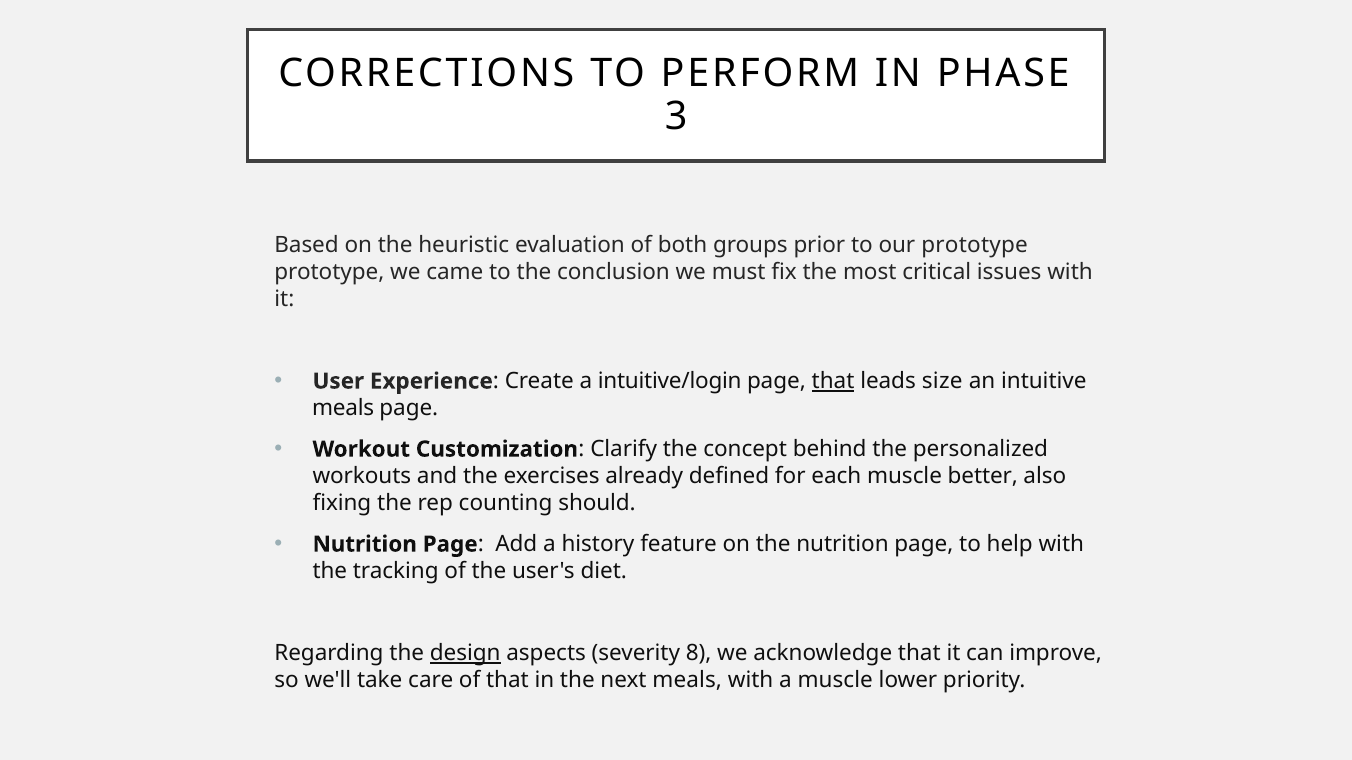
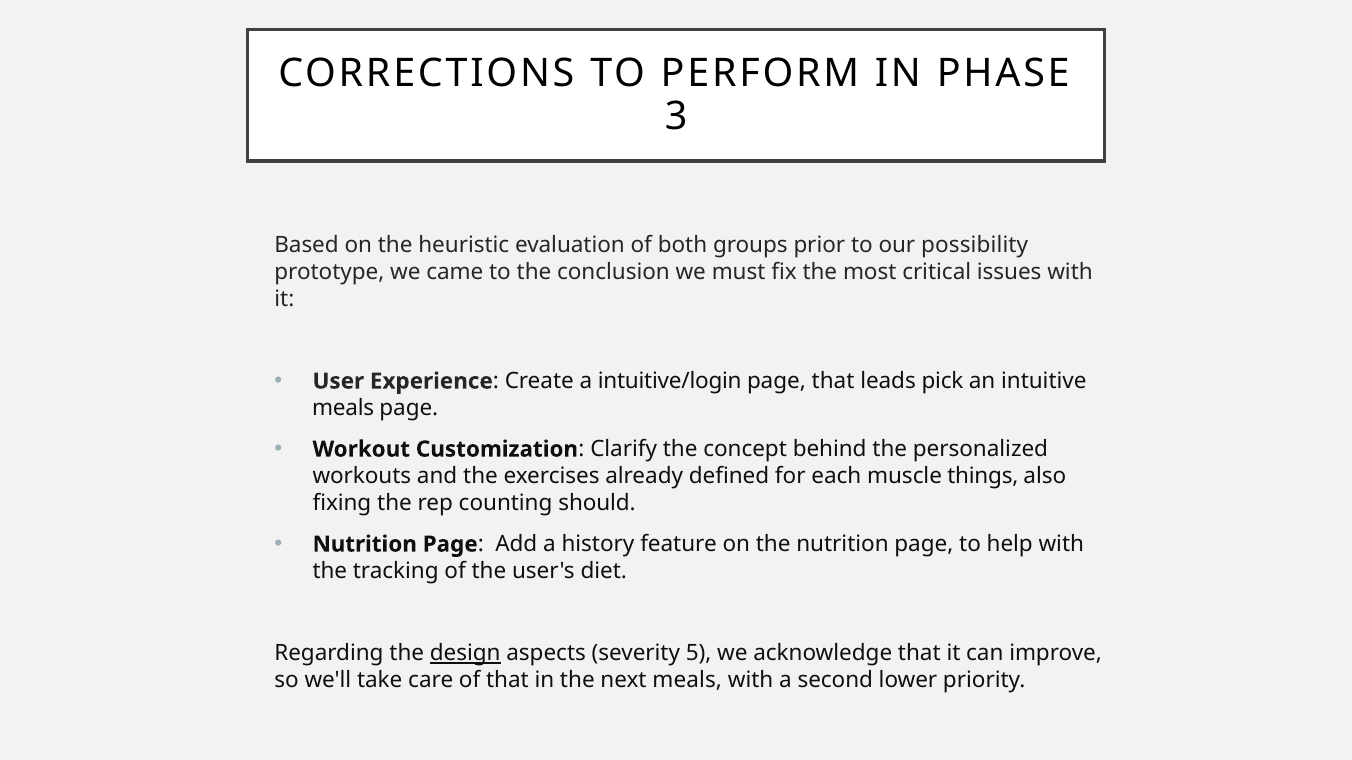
our prototype: prototype -> possibility (975, 245)
that underline: present -> none (833, 381)
size: size -> pick (942, 381)
better: better -> things (983, 476)
8: 8 -> 5 (699, 654)
a muscle: muscle -> second (835, 681)
